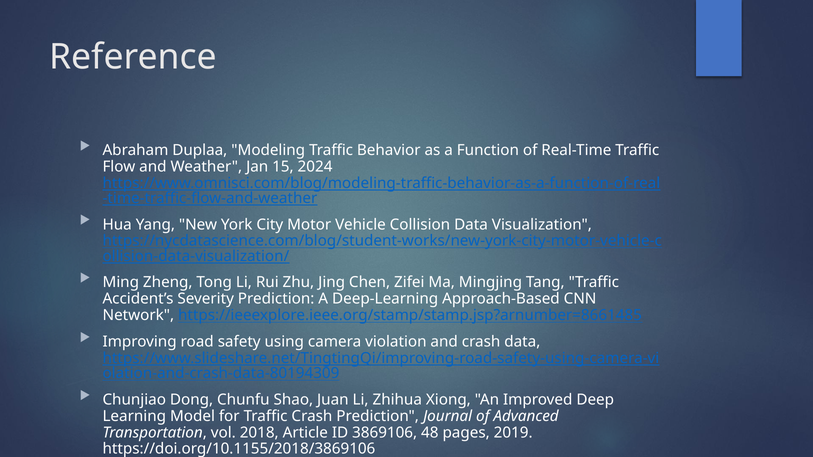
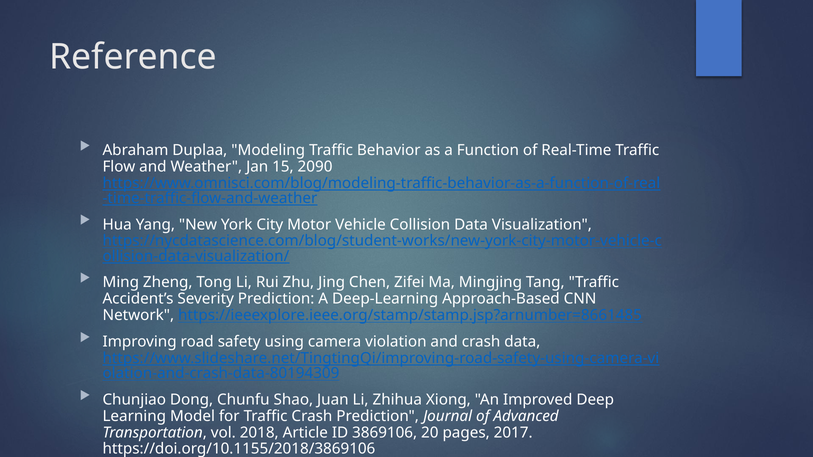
2024: 2024 -> 2090 (315, 167)
48: 48 -> 20 (430, 433)
2019: 2019 -> 2017 (513, 433)
